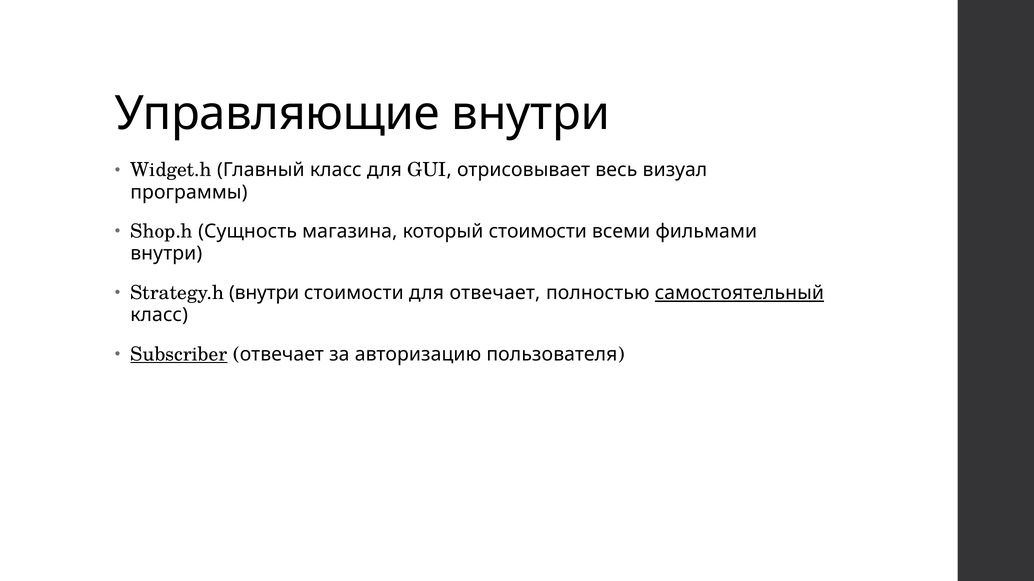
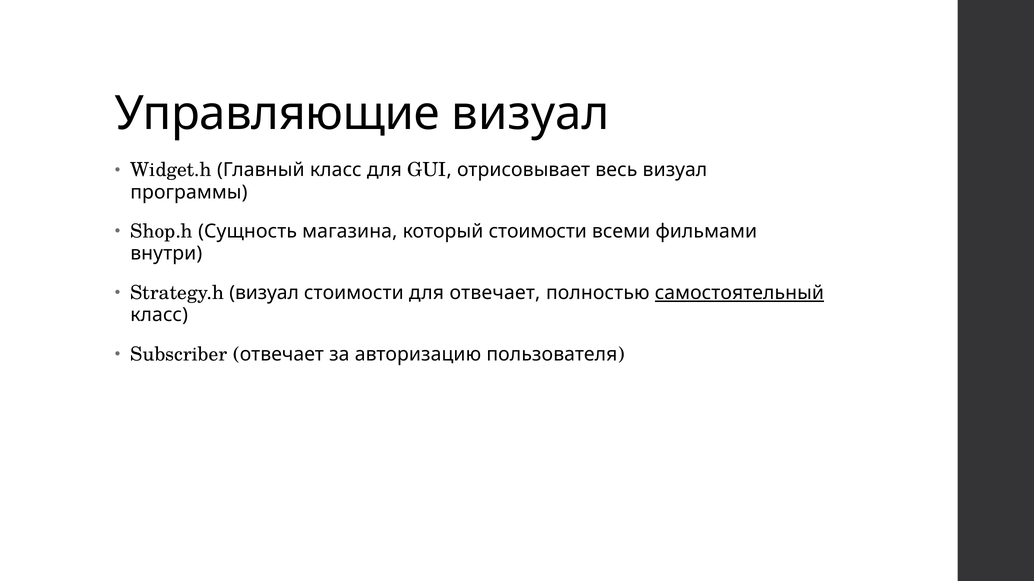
Управляющие внутри: внутри -> визуал (530, 114)
Strategy.h внутри: внутри -> визуал (264, 293)
Subscriber underline: present -> none (179, 355)
